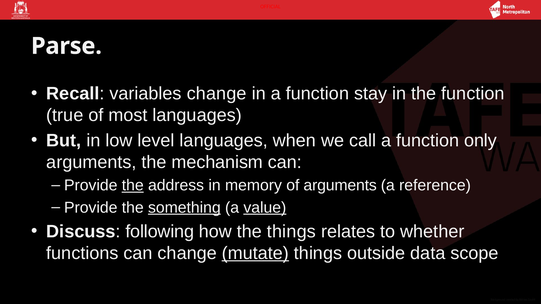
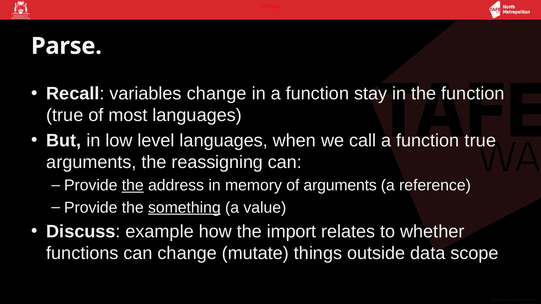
a function only: only -> true (480, 141)
mechanism: mechanism -> reassigning (217, 162)
value underline: present -> none (265, 208)
following: following -> example (160, 232)
the things: things -> import (292, 232)
mutate underline: present -> none (255, 253)
